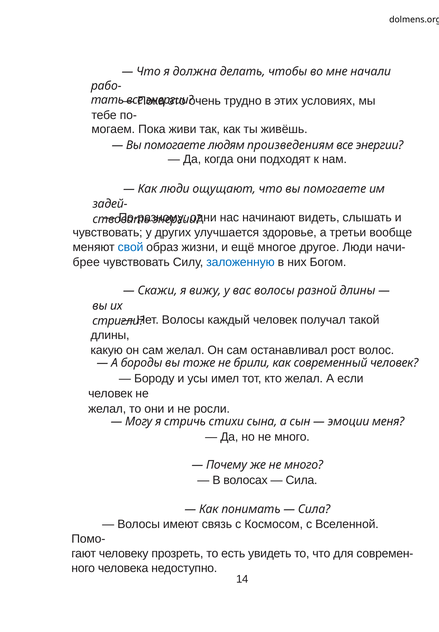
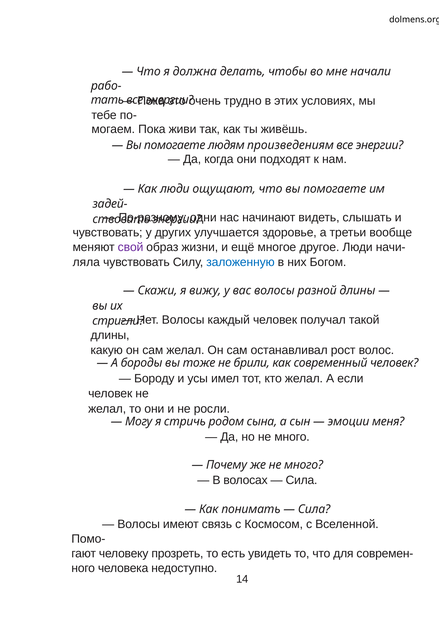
свой colour: blue -> purple (131, 247)
брее: брее -> ляла (86, 262)
стихи: стихи -> родом (226, 422)
